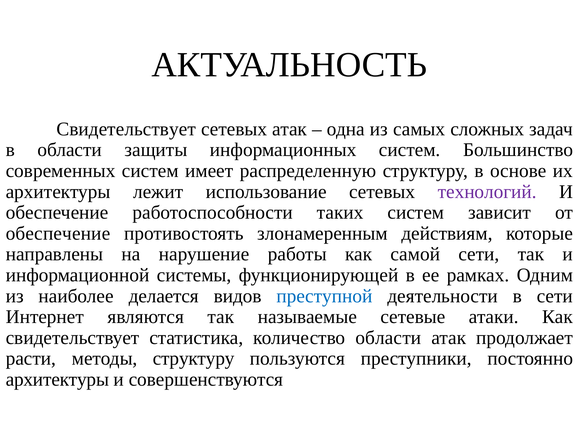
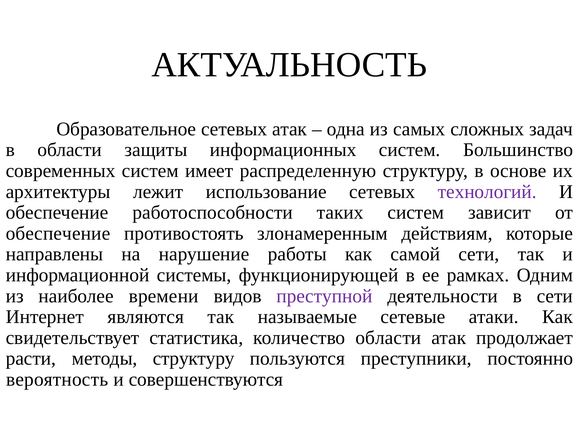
Свидетельствует: Свидетельствует -> Образовательное (126, 129)
делается: делается -> времени (164, 295)
преступной colour: blue -> purple (325, 295)
архитектуры: архитектуры -> вероятность (57, 379)
